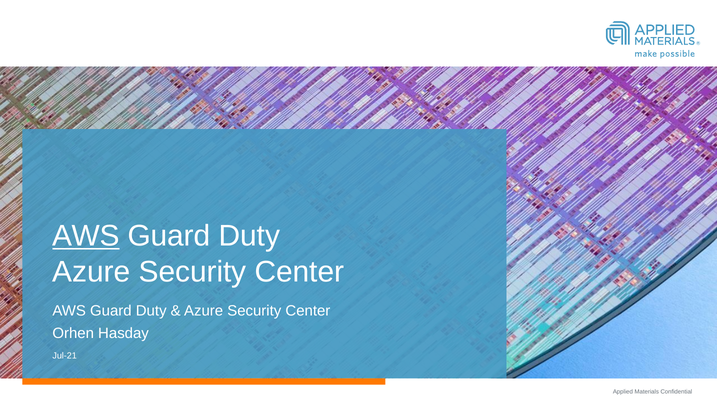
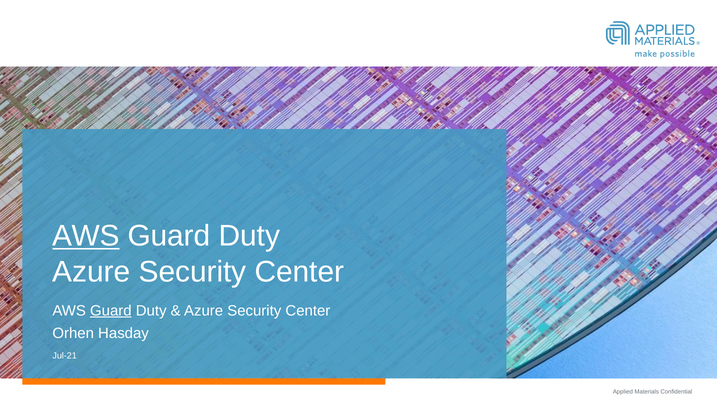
Guard underline: none -> present (111, 311)
